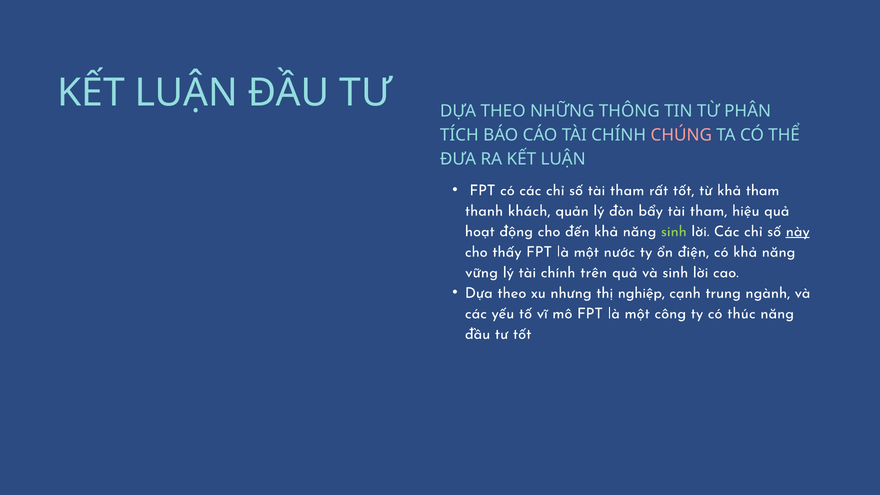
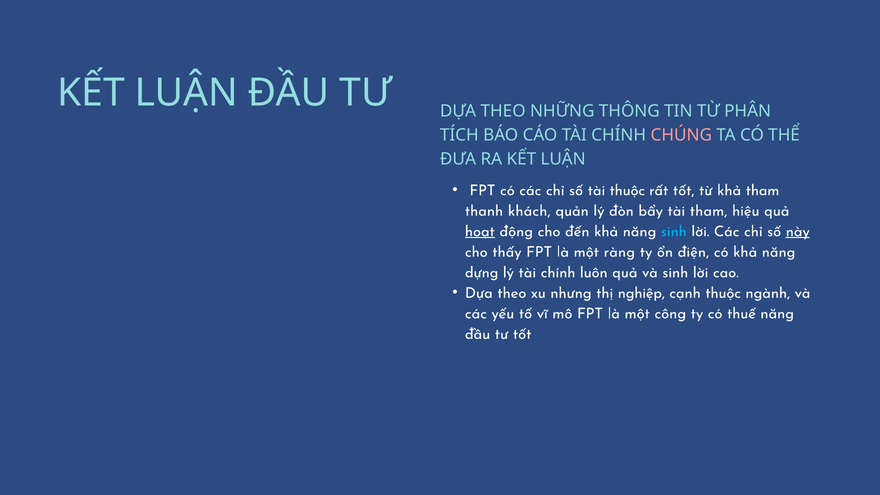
số tài tham: tham -> thuộc (627, 190)
hoạt underline: none -> present (480, 231)
sinh colour: light green -> light blue (674, 231)
nước: nước -> ràng (619, 252)
vững: vững -> dựng (482, 272)
trên: trên -> luôn (594, 272)
cạnh trung: trung -> thuộc (723, 293)
thúc: thúc -> thuế (741, 313)
